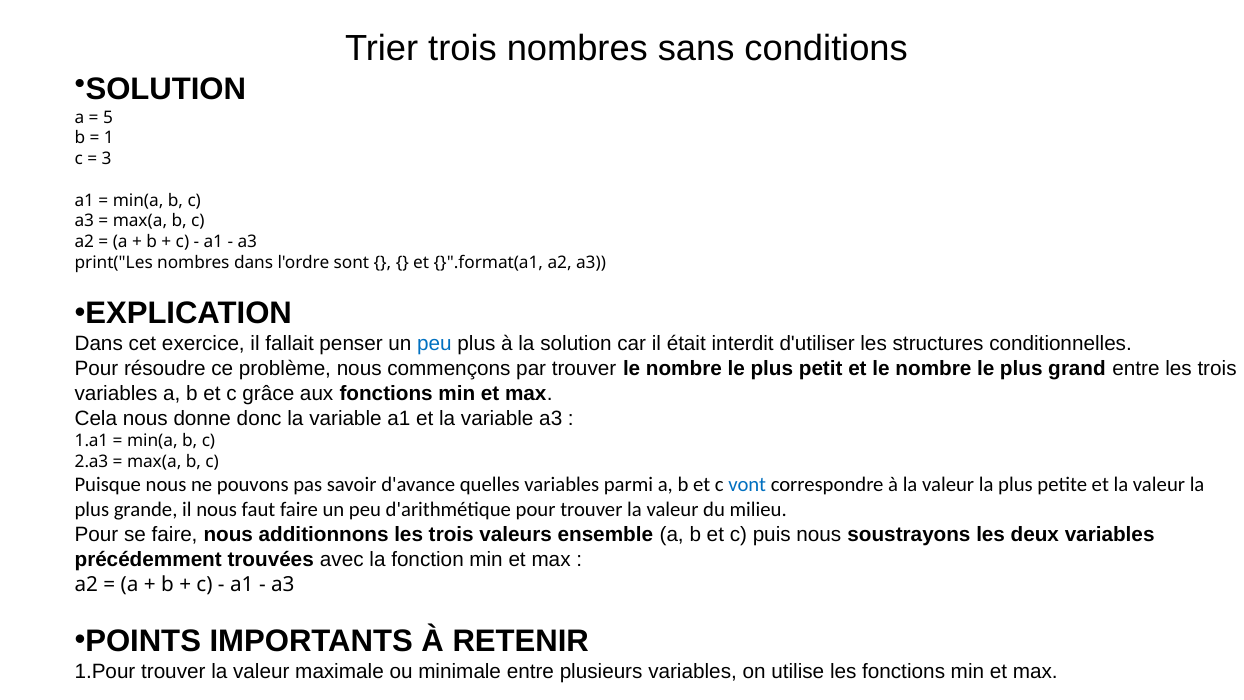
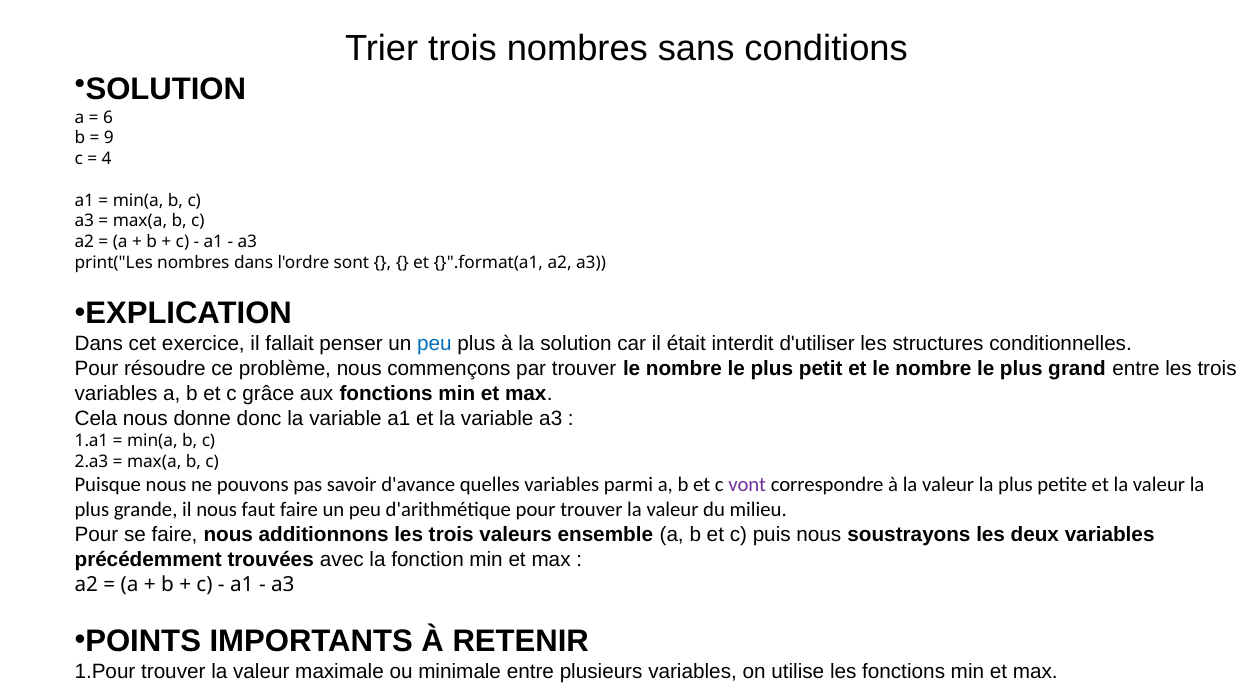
5: 5 -> 6 (108, 117)
1: 1 -> 9 (109, 138)
3: 3 -> 4 (107, 159)
vont colour: blue -> purple (747, 485)
